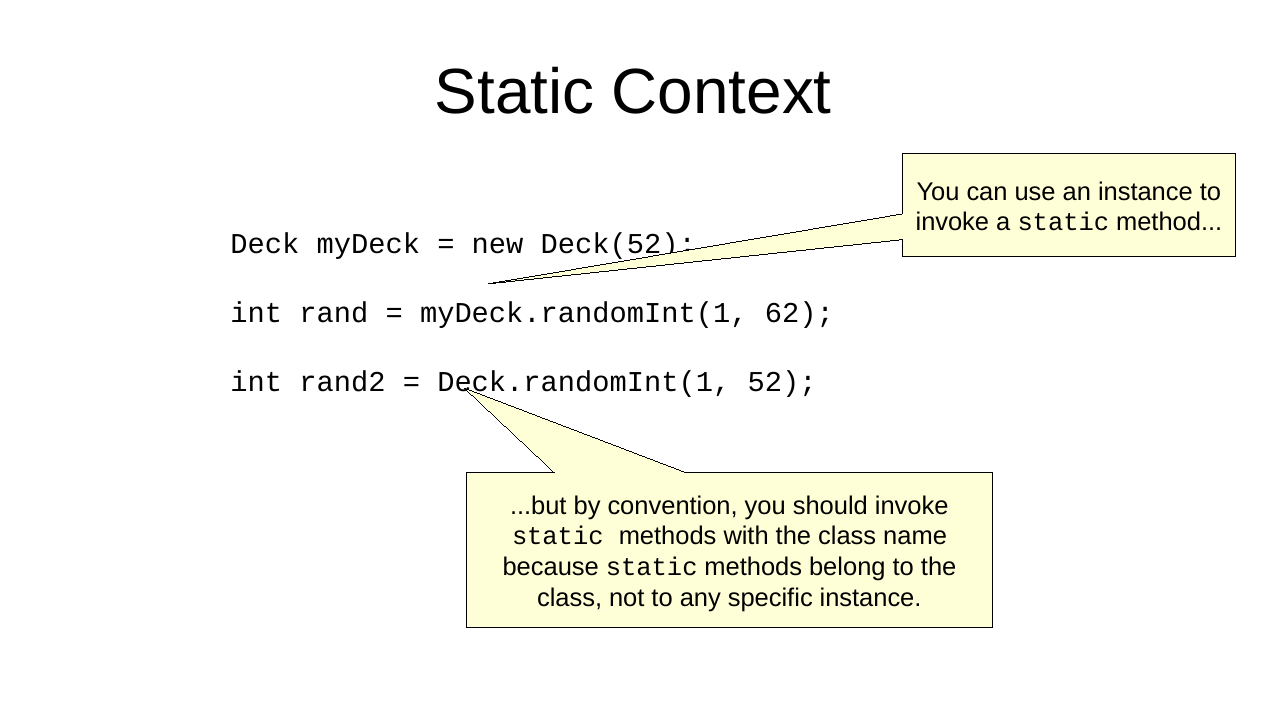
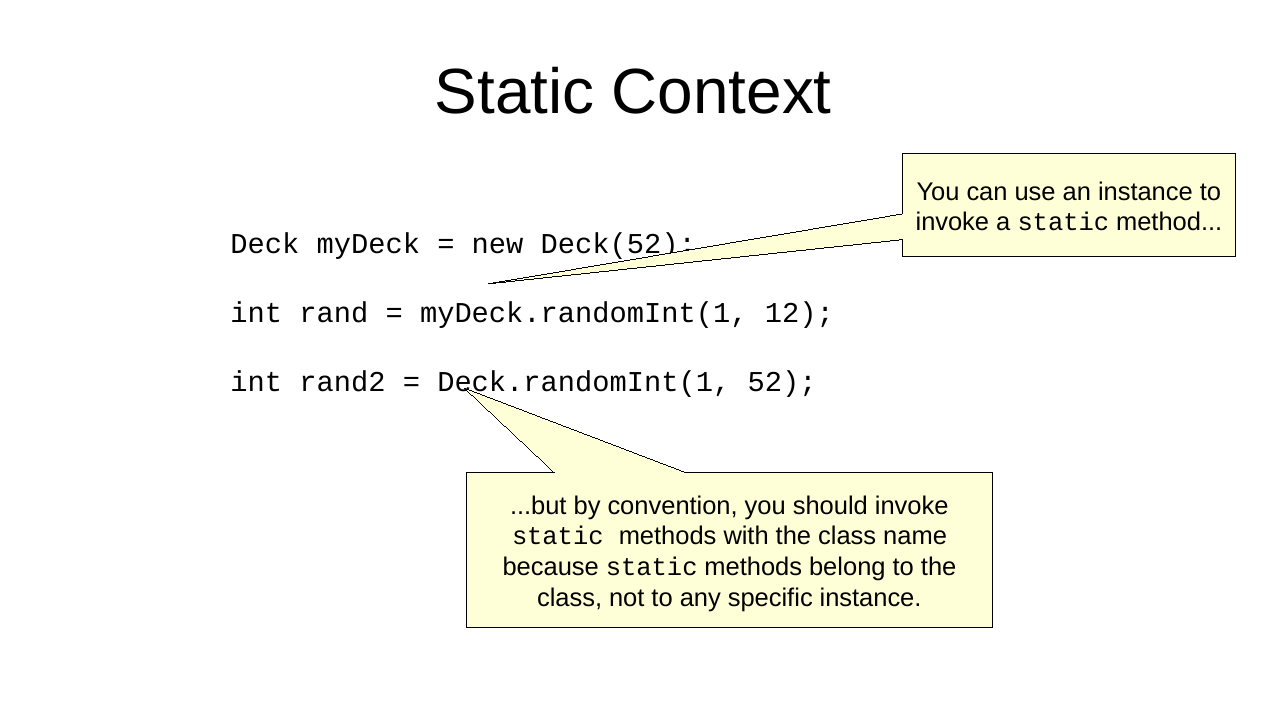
62: 62 -> 12 (799, 313)
